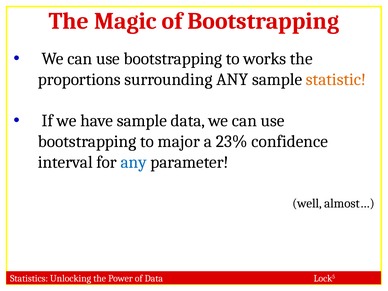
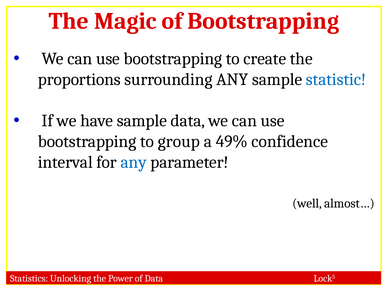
works: works -> create (265, 59)
statistic colour: orange -> blue (336, 79)
major: major -> group (179, 142)
23%: 23% -> 49% (232, 142)
